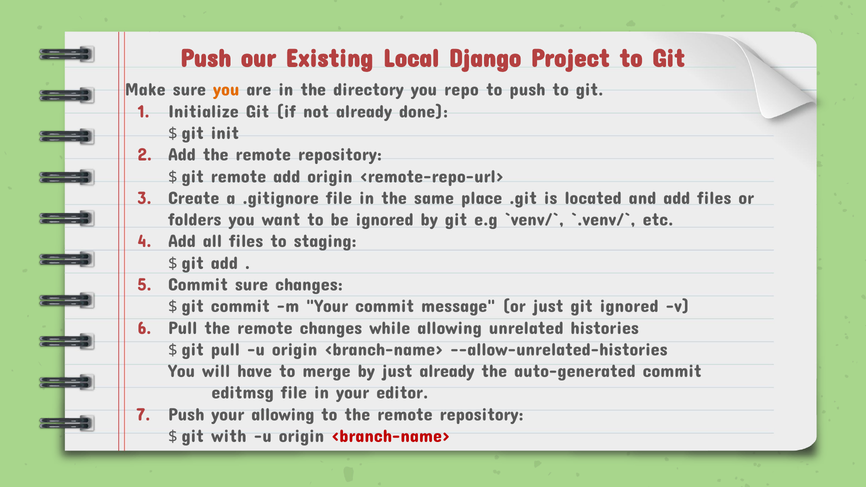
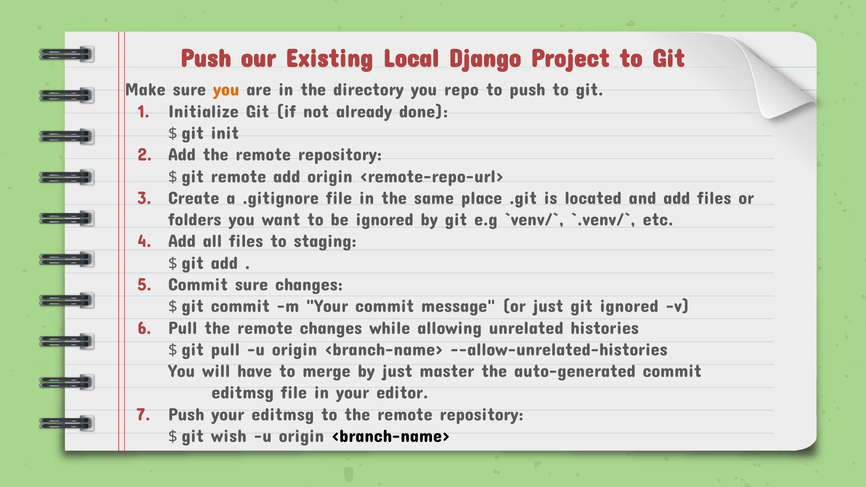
just already: already -> master (447, 372)
your allowing: allowing -> editmsg (283, 415)
with: with -> wish (229, 436)
<branch-name> colour: red -> black (391, 436)
